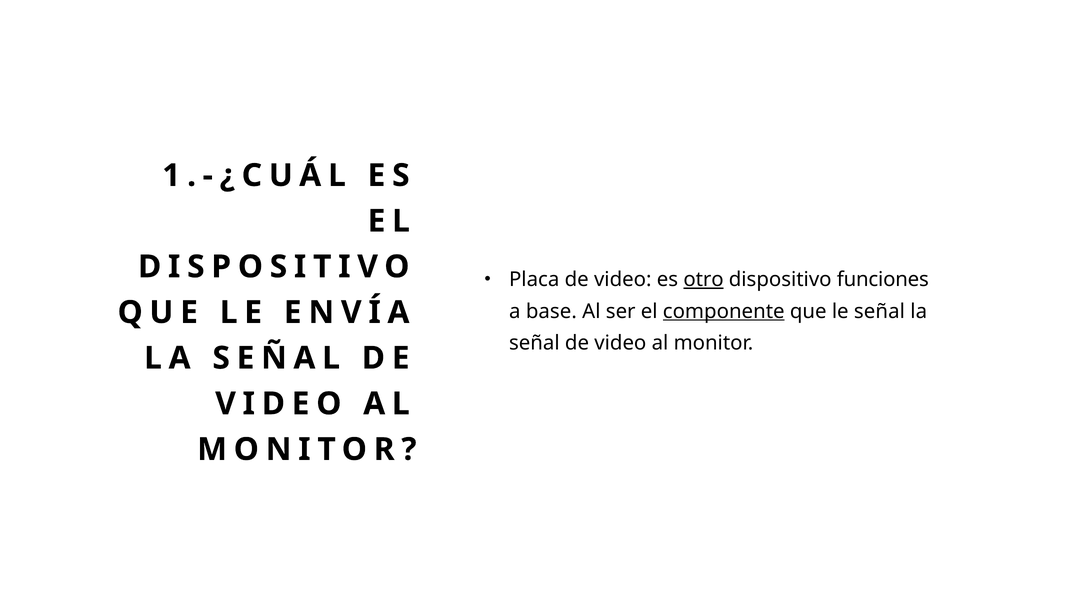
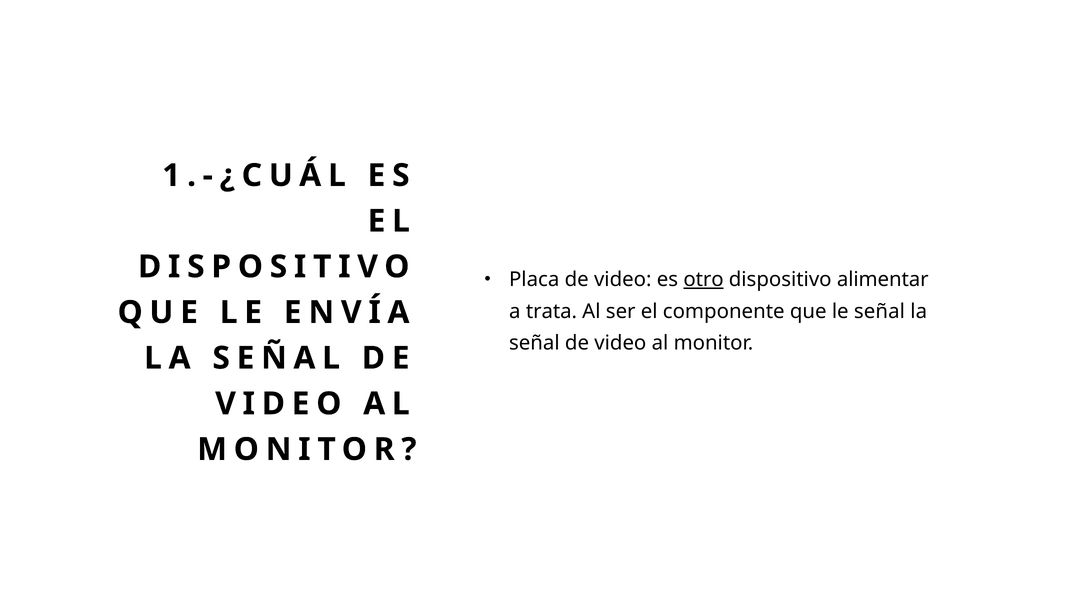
funciones: funciones -> alimentar (883, 279)
base: base -> trata (551, 311)
componente underline: present -> none (724, 311)
